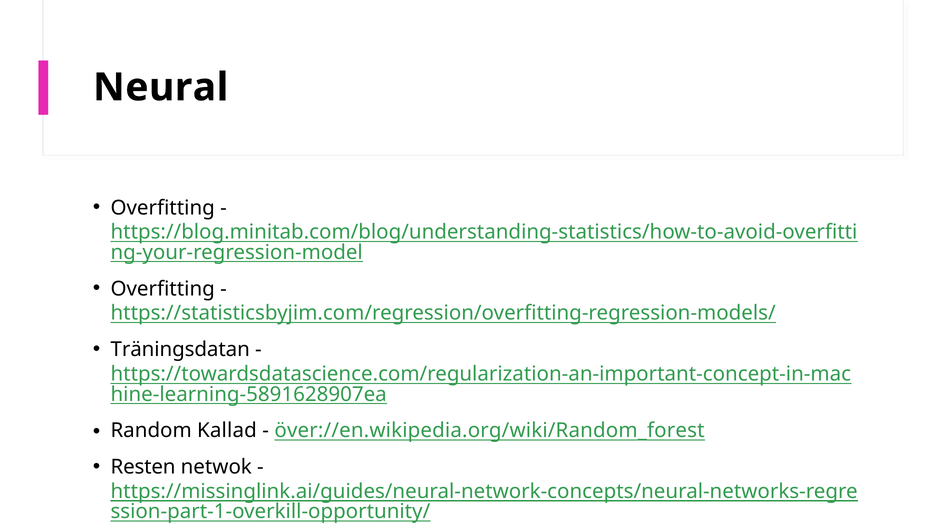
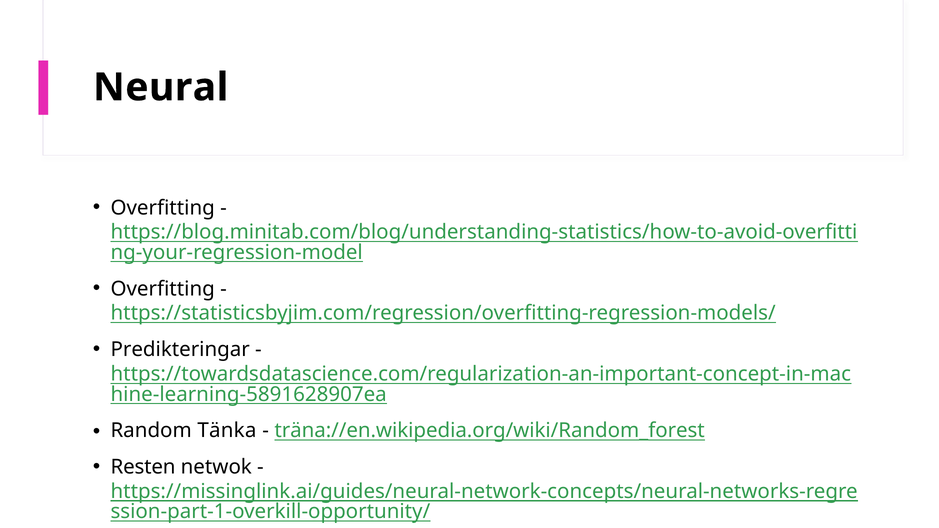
Träningsdatan: Träningsdatan -> Predikteringar (180, 350)
Kallad: Kallad -> Tänka (227, 431)
över://en.wikipedia.org/wiki/Random_forest: över://en.wikipedia.org/wiki/Random_forest -> träna://en.wikipedia.org/wiki/Random_forest (490, 431)
